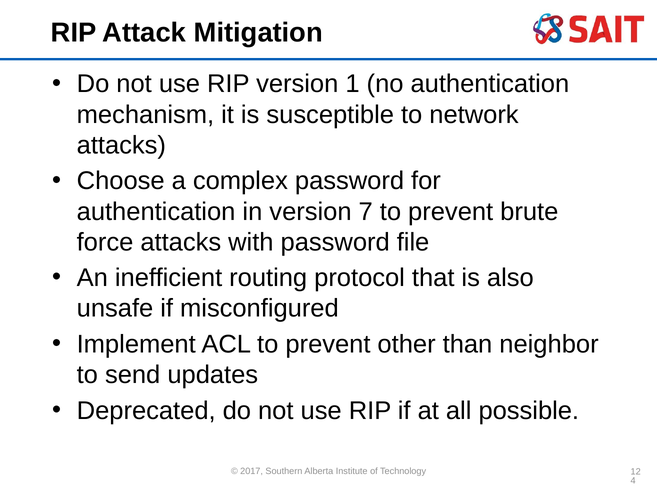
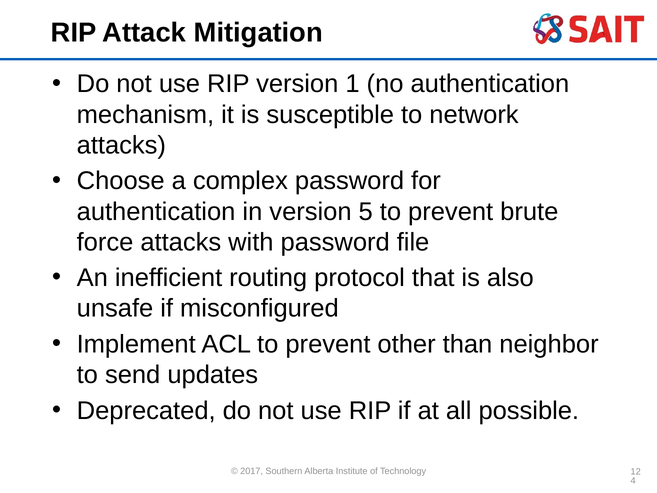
7: 7 -> 5 (366, 211)
